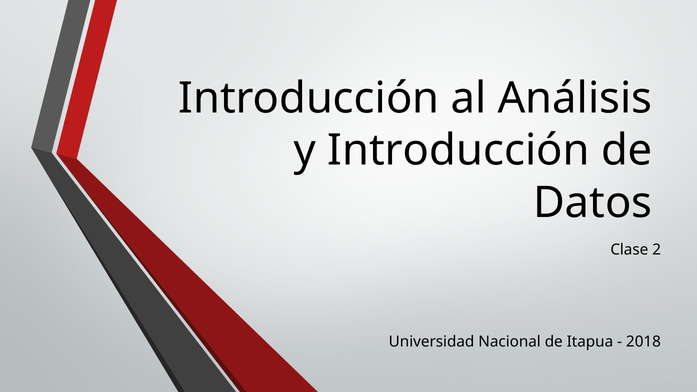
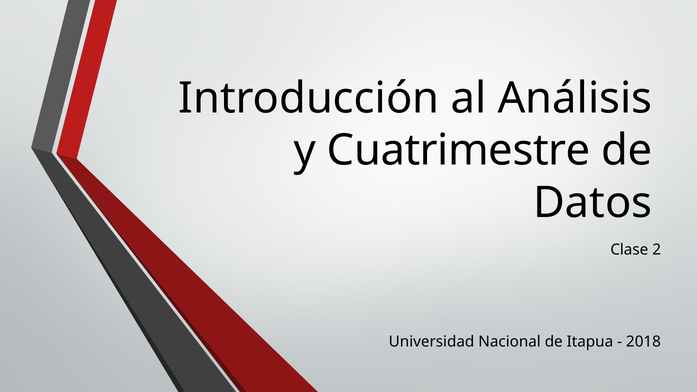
y Introducción: Introducción -> Cuatrimestre (459, 150)
